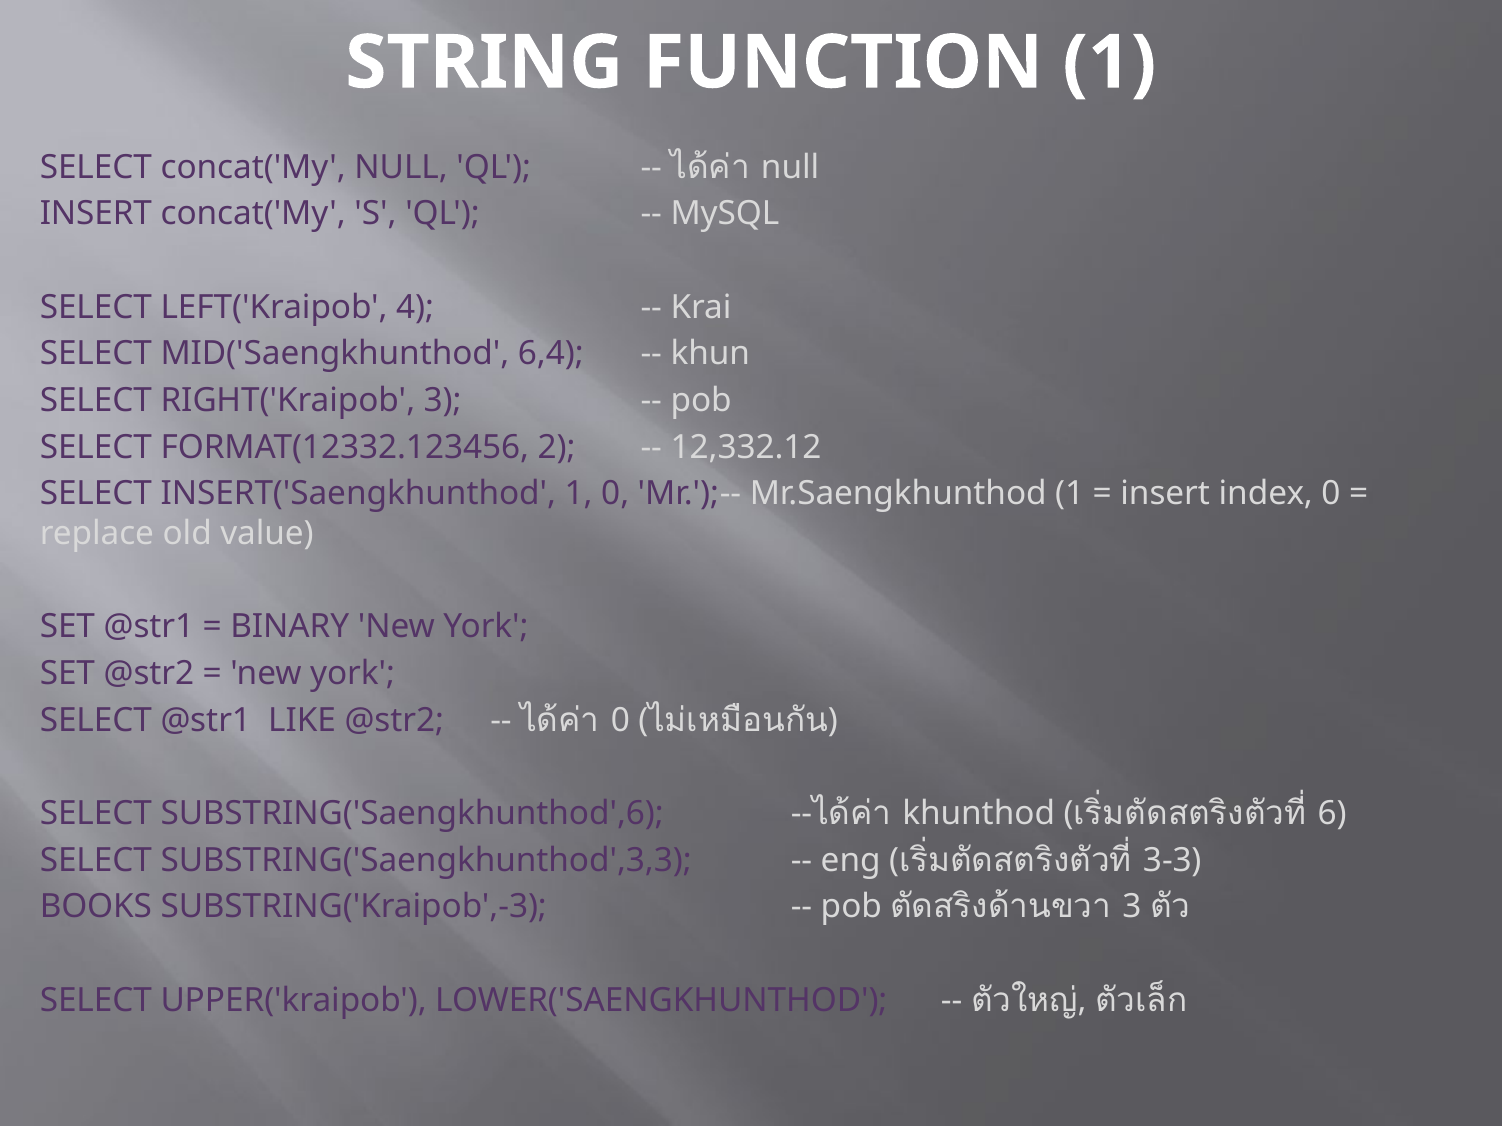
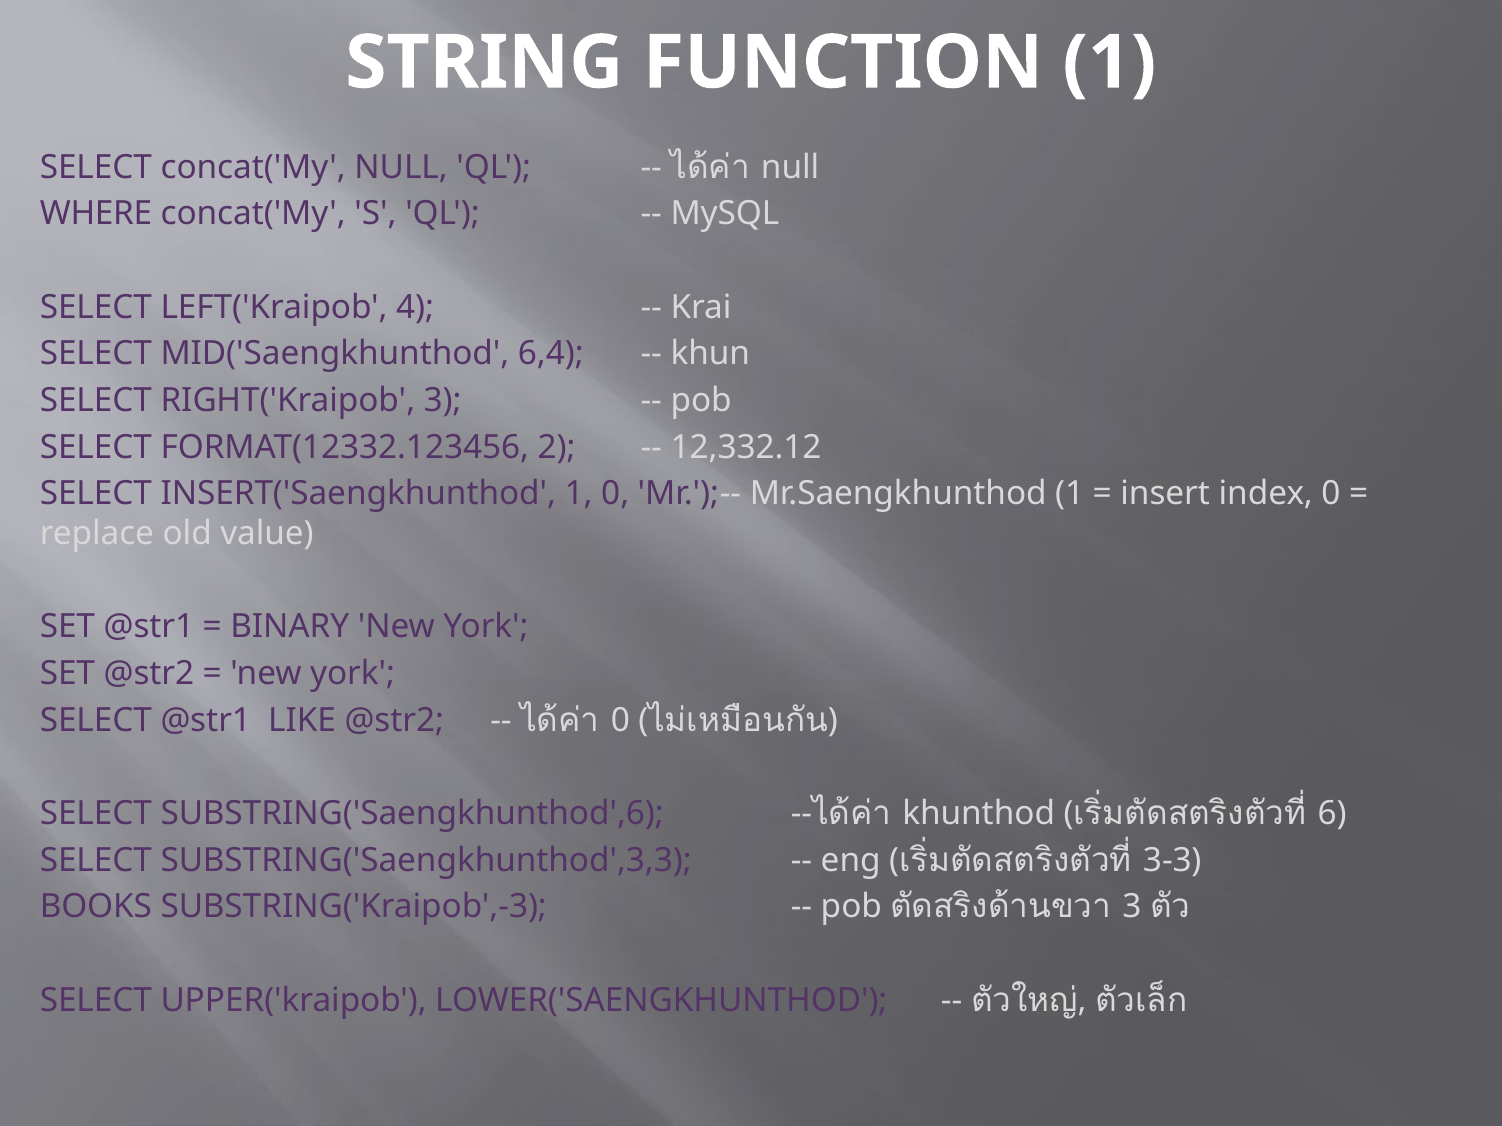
INSERT: INSERT -> WHERE (96, 214)
